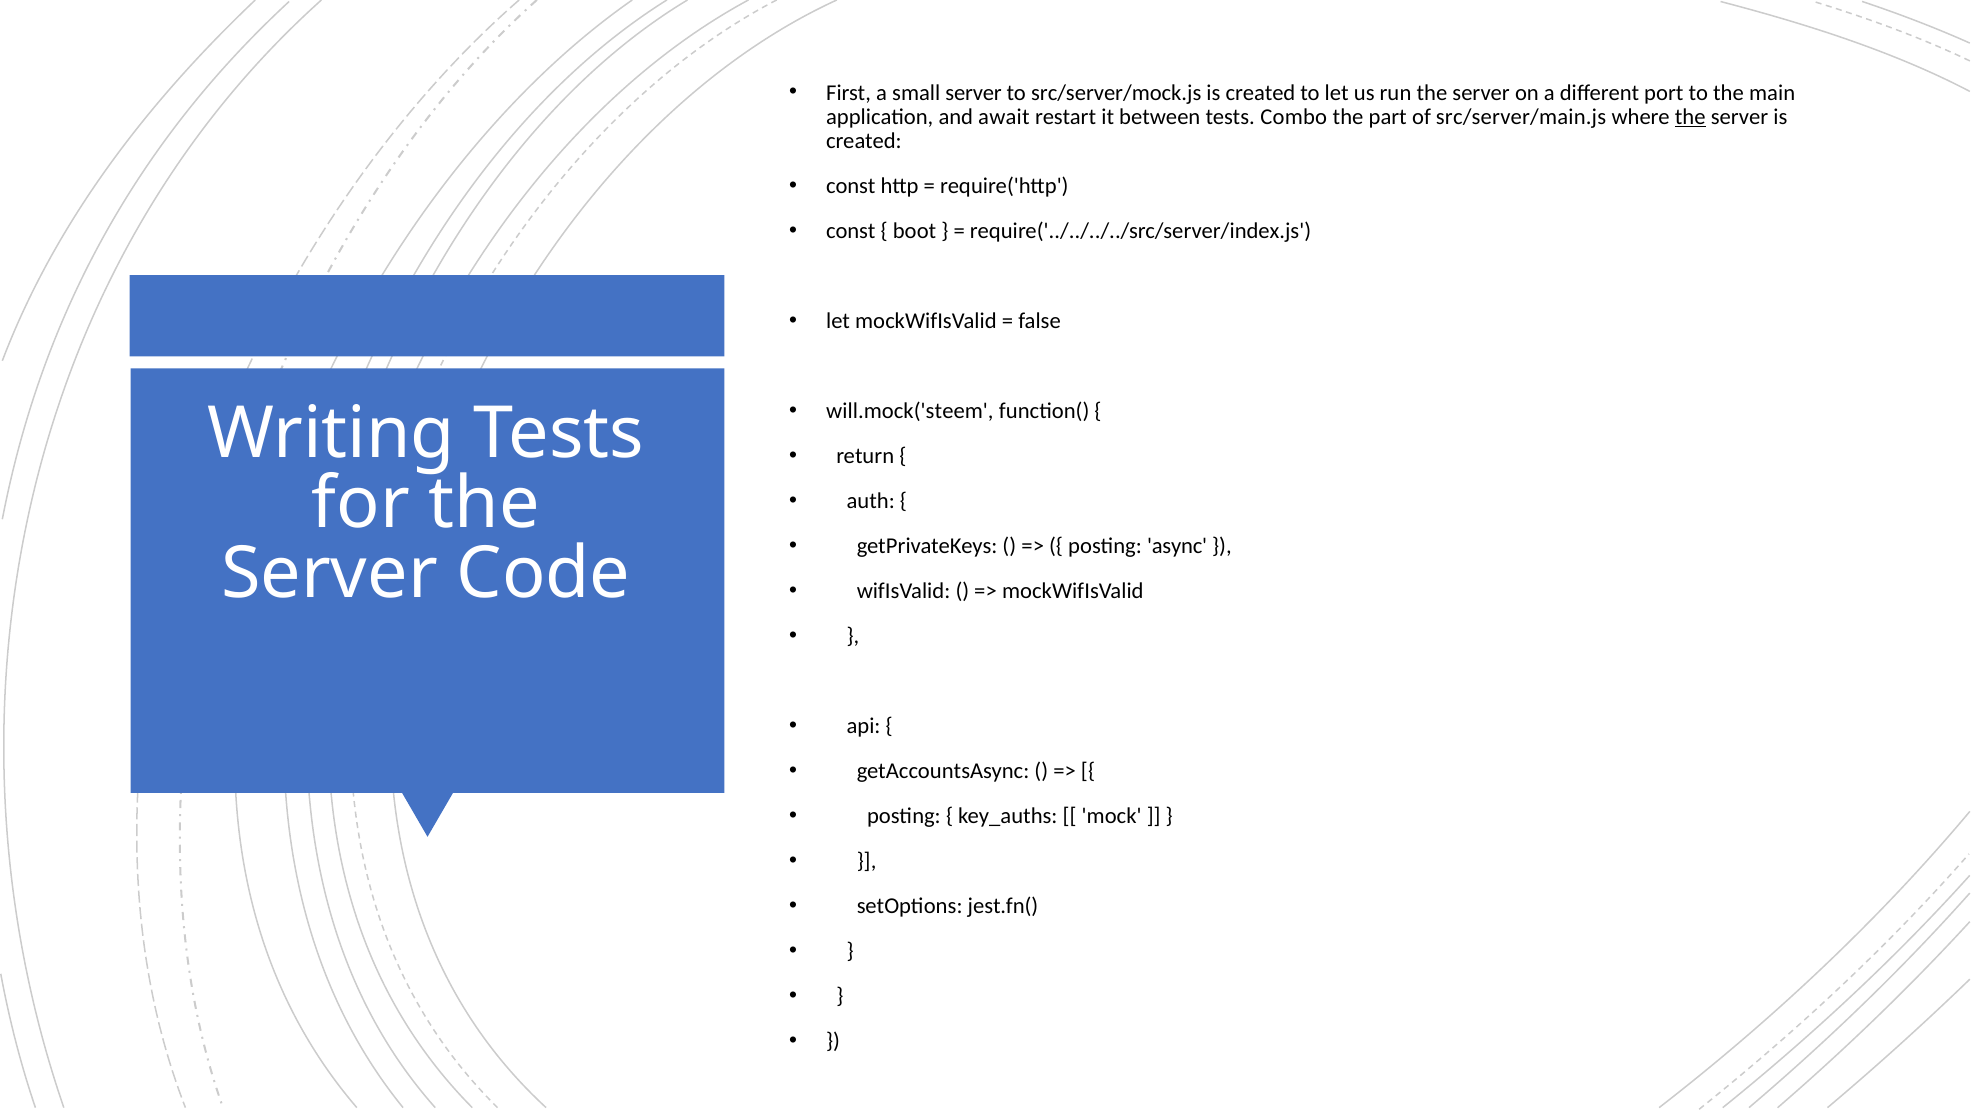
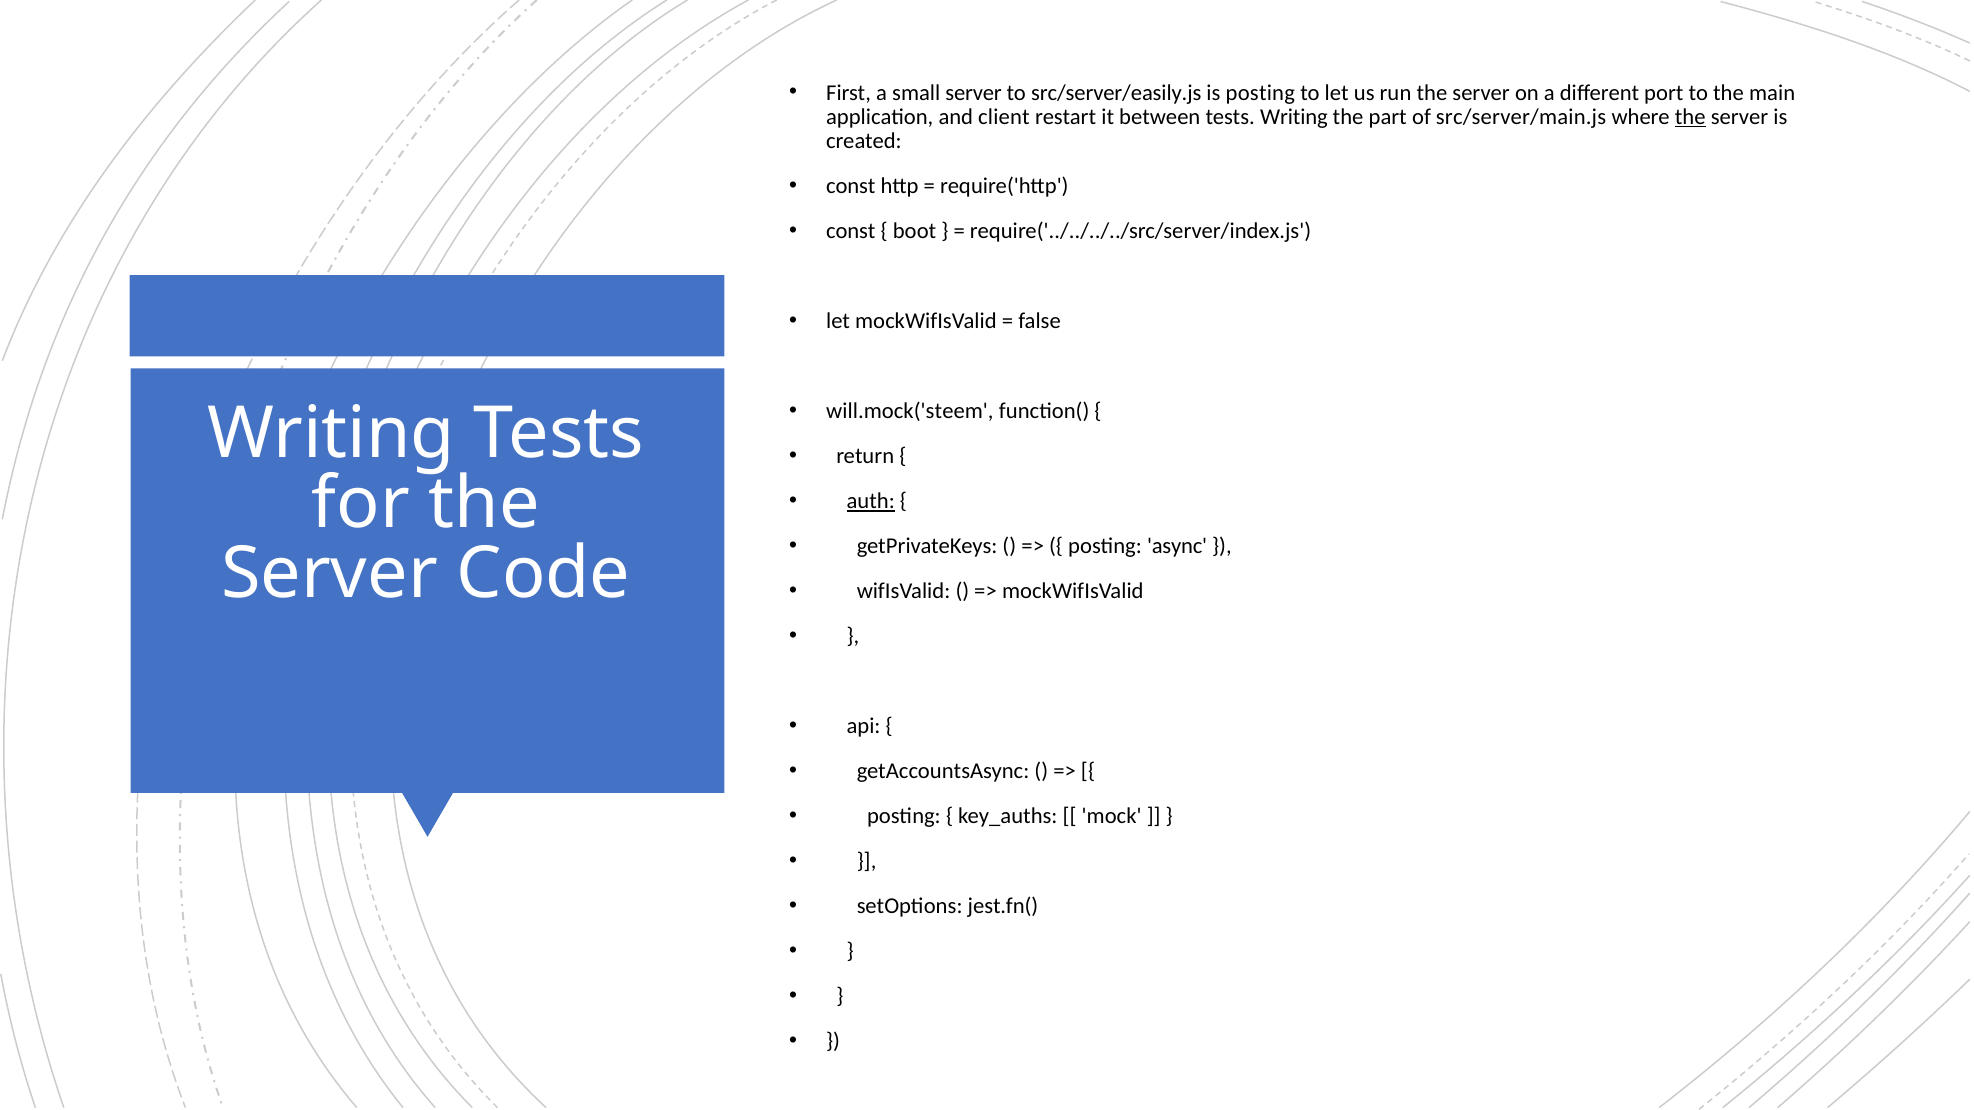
src/server/mock.js: src/server/mock.js -> src/server/easily.js (1116, 93)
created: created -> posting (1260, 93)
await: await -> client (1004, 117)
tests Combo: Combo -> Writing (1294, 117)
auth underline: none -> present (871, 501)
